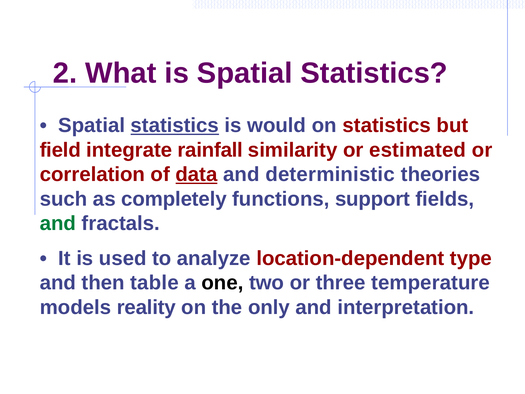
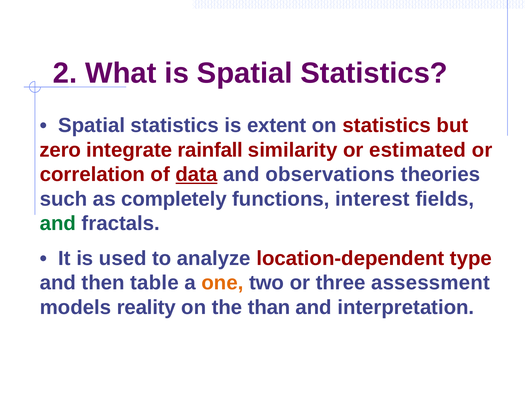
statistics underline: present -> none (175, 125)
would: would -> extent (277, 125)
field: field -> zero (60, 150)
deterministic: deterministic -> observations (330, 174)
support: support -> interest (372, 199)
one colour: black -> orange (222, 283)
temperature: temperature -> assessment (430, 283)
only: only -> than (269, 307)
